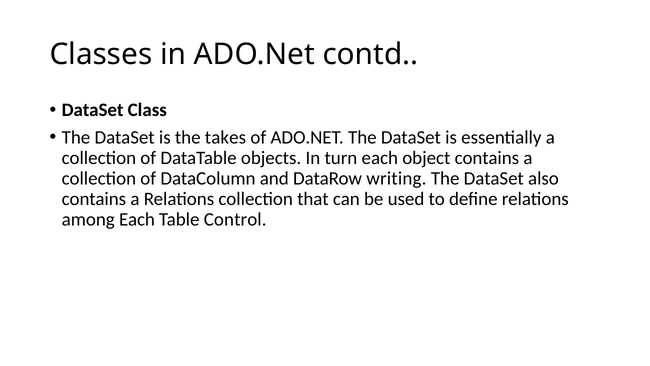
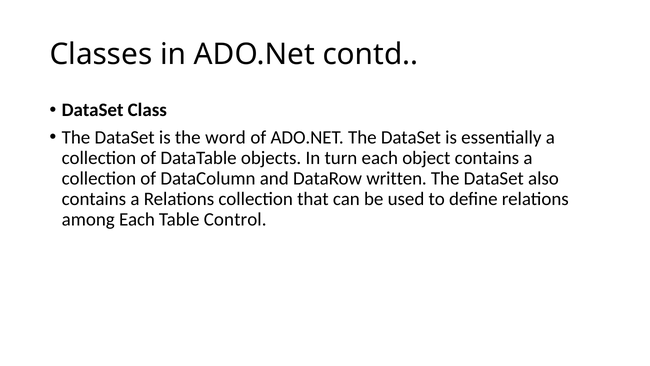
takes: takes -> word (225, 137)
writing: writing -> written (397, 178)
